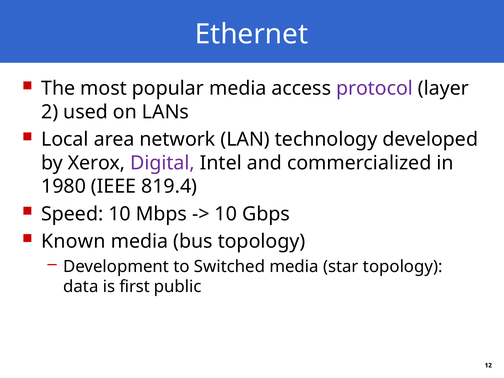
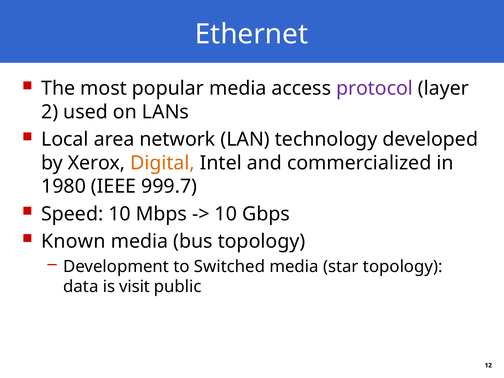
Digital colour: purple -> orange (163, 163)
819.4: 819.4 -> 999.7 (169, 187)
first: first -> visit (135, 287)
